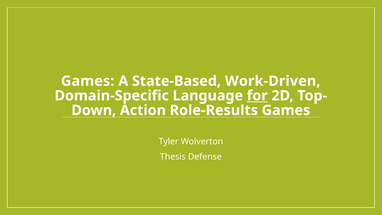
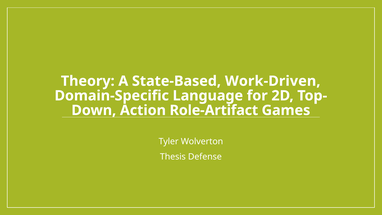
Games: Games -> Theory (88, 81)
for underline: present -> none (257, 96)
Role-Results: Role-Results -> Role-Artifact (214, 110)
